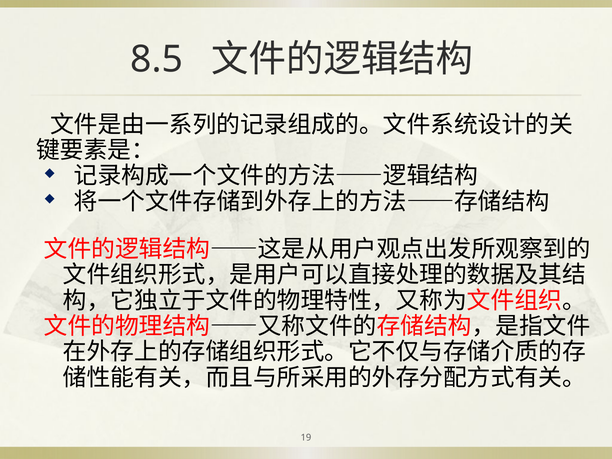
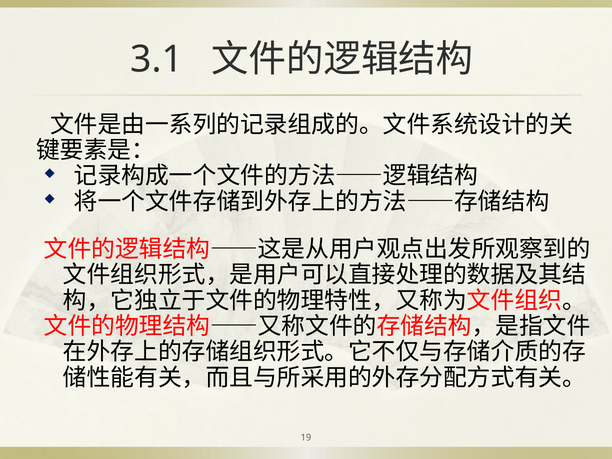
8.5: 8.5 -> 3.1 (157, 59)
